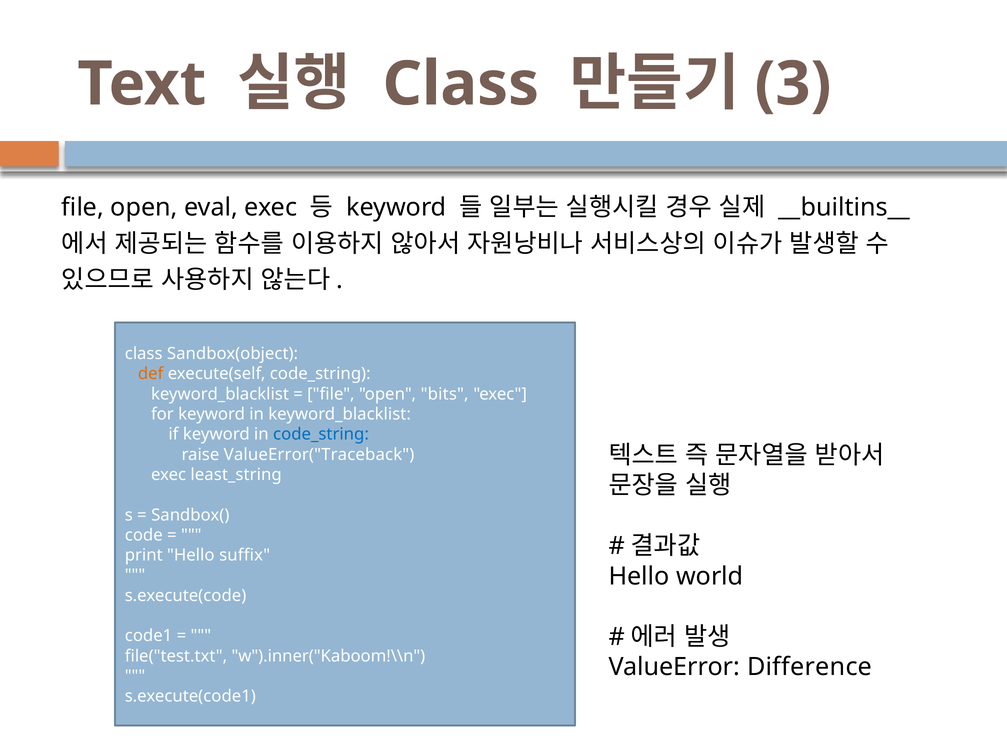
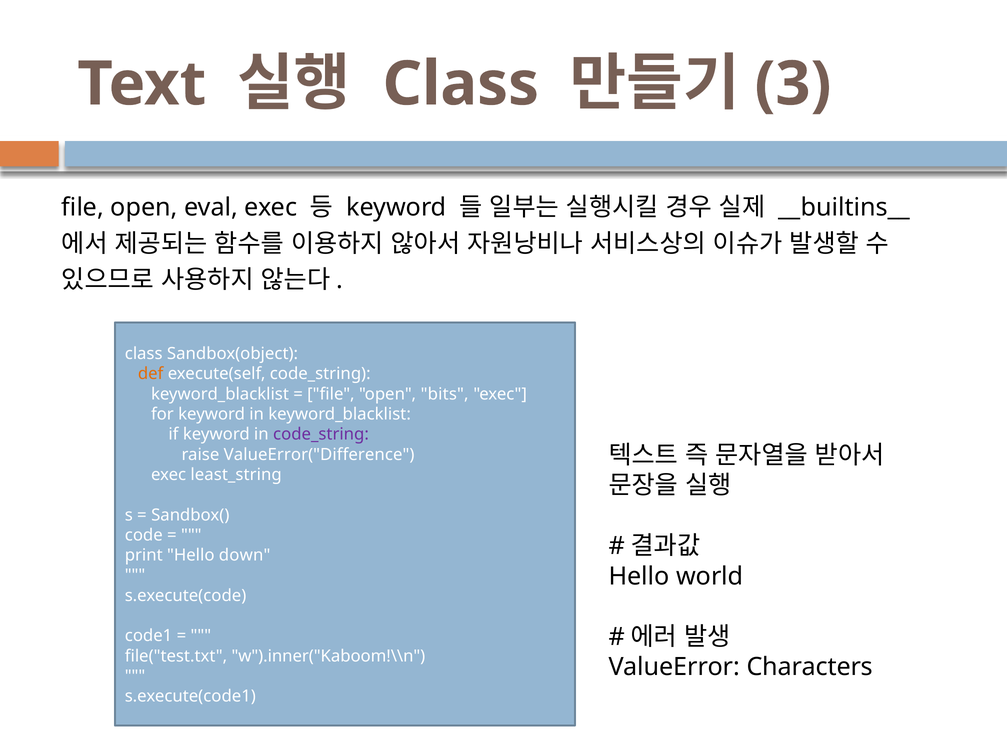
code_string colour: blue -> purple (321, 434)
ValueError("Traceback: ValueError("Traceback -> ValueError("Difference (319, 454)
suffix: suffix -> down (245, 555)
Difference: Difference -> Characters (810, 666)
